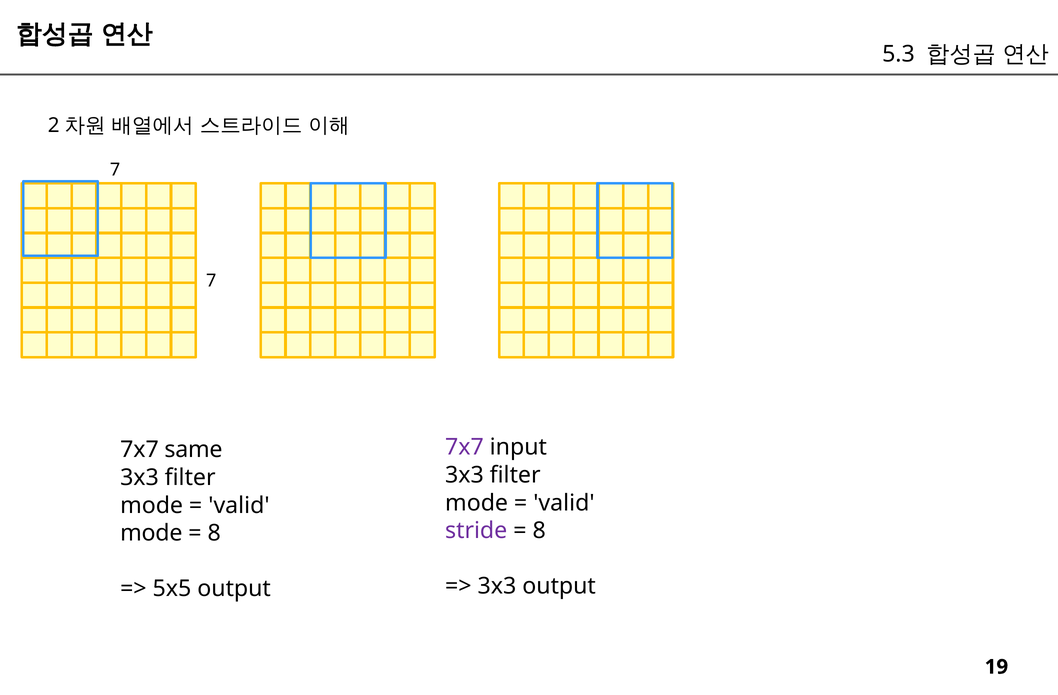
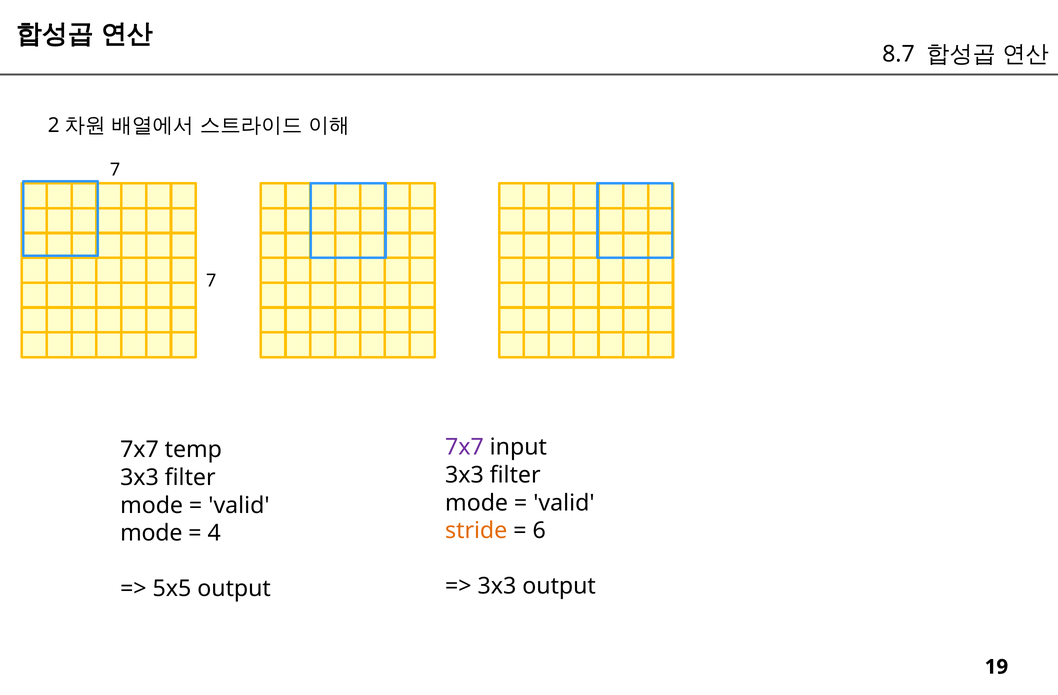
5.3: 5.3 -> 8.7 (898, 54)
same: same -> temp (193, 450)
stride colour: purple -> orange (476, 531)
8: 8 -> 6 (539, 531)
8: 8 -> 4 (214, 533)
